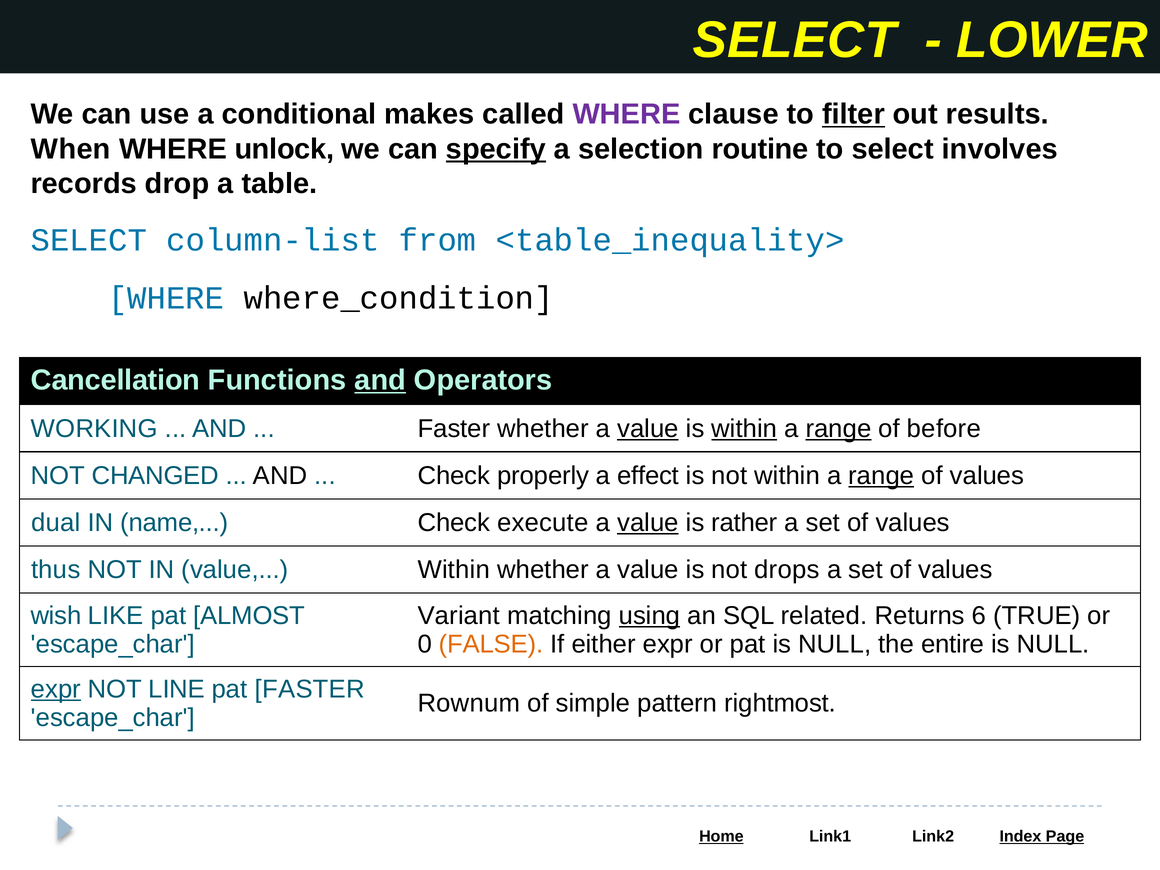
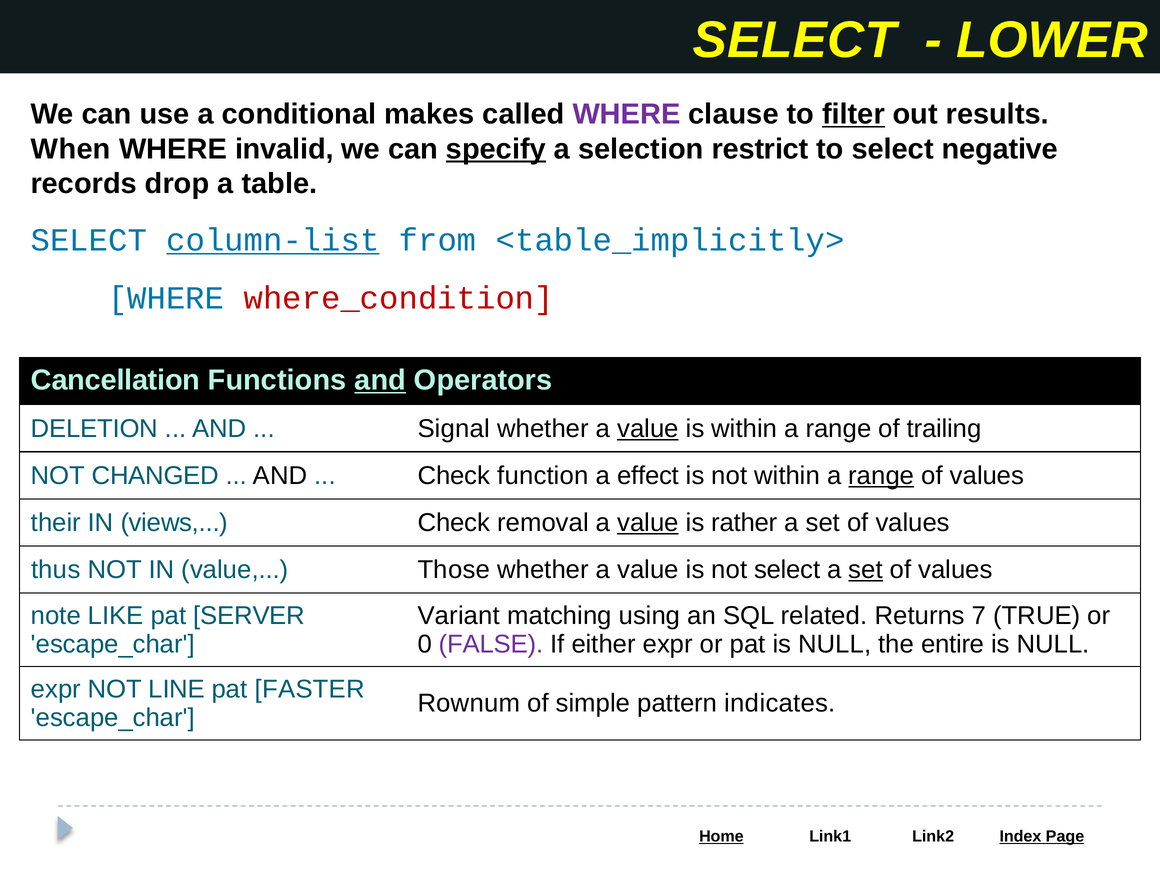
unlock: unlock -> invalid (284, 149)
routine: routine -> restrict (760, 149)
involves: involves -> negative (1000, 149)
column-list underline: none -> present (273, 240)
<table_inequality>: <table_inequality> -> <table_implicitly> (670, 240)
where_condition colour: black -> red (399, 298)
WORKING: WORKING -> DELETION (94, 429)
Faster: Faster -> Signal (454, 429)
within underline: present -> none (744, 429)
range underline: present -> none (838, 429)
before: before -> trailing (944, 429)
properly: properly -> function (543, 476)
dual: dual -> their (56, 523)
name: name -> views (174, 523)
execute: execute -> removal (543, 523)
value Within: Within -> Those (454, 570)
not drops: drops -> select (787, 570)
set underline: none -> present (866, 570)
wish: wish -> note (56, 616)
ALMOST: ALMOST -> SERVER (249, 616)
using underline: present -> none (650, 616)
6: 6 -> 7 (979, 616)
FALSE colour: orange -> purple (491, 644)
expr underline: present -> none (56, 689)
rightmost: rightmost -> indicates (780, 703)
